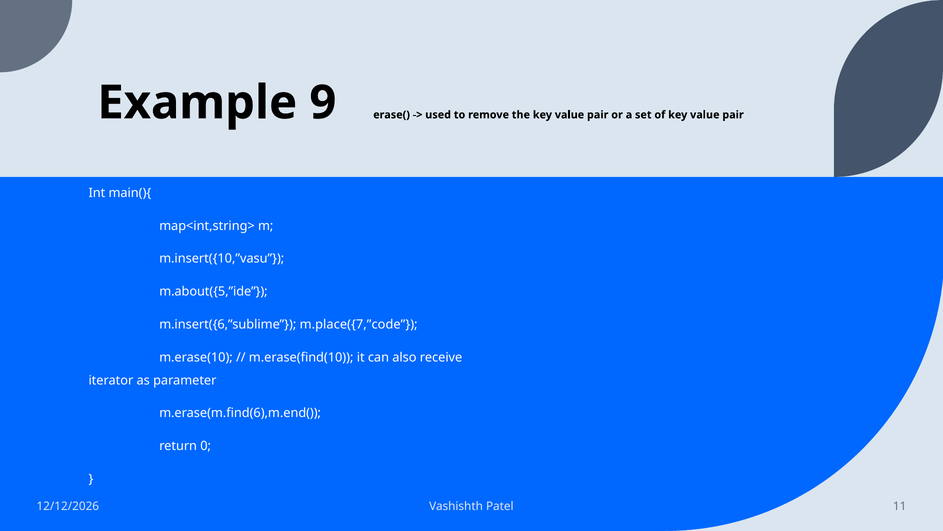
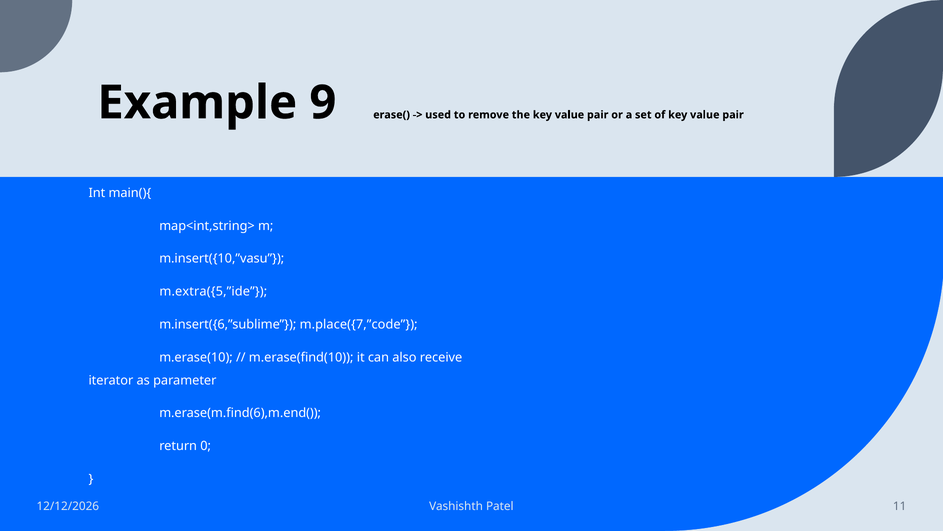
m.about({5,”ide: m.about({5,”ide -> m.extra({5,”ide (213, 291)
